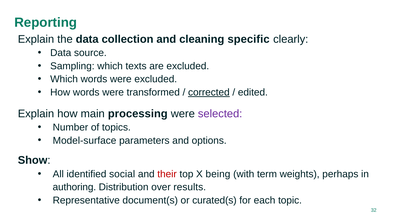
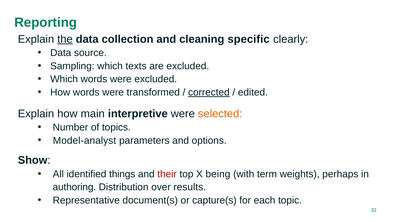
the underline: none -> present (65, 39)
processing: processing -> interpretive (138, 114)
selected colour: purple -> orange (220, 114)
Model-surface: Model-surface -> Model-analyst (85, 141)
social: social -> things (122, 174)
curated(s: curated(s -> capture(s (214, 201)
